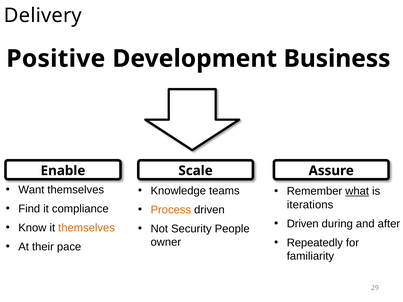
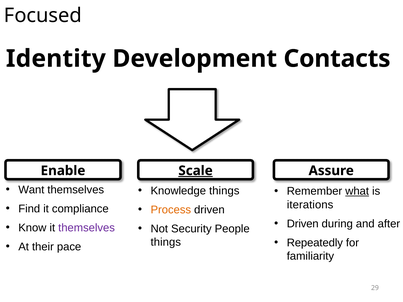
Delivery: Delivery -> Focused (43, 15)
Positive: Positive -> Identity (56, 59)
Business: Business -> Contacts (337, 59)
Scale underline: none -> present (196, 171)
Knowledge teams: teams -> things (224, 191)
themselves colour: orange -> purple (87, 228)
owner: owner -> things (166, 242)
